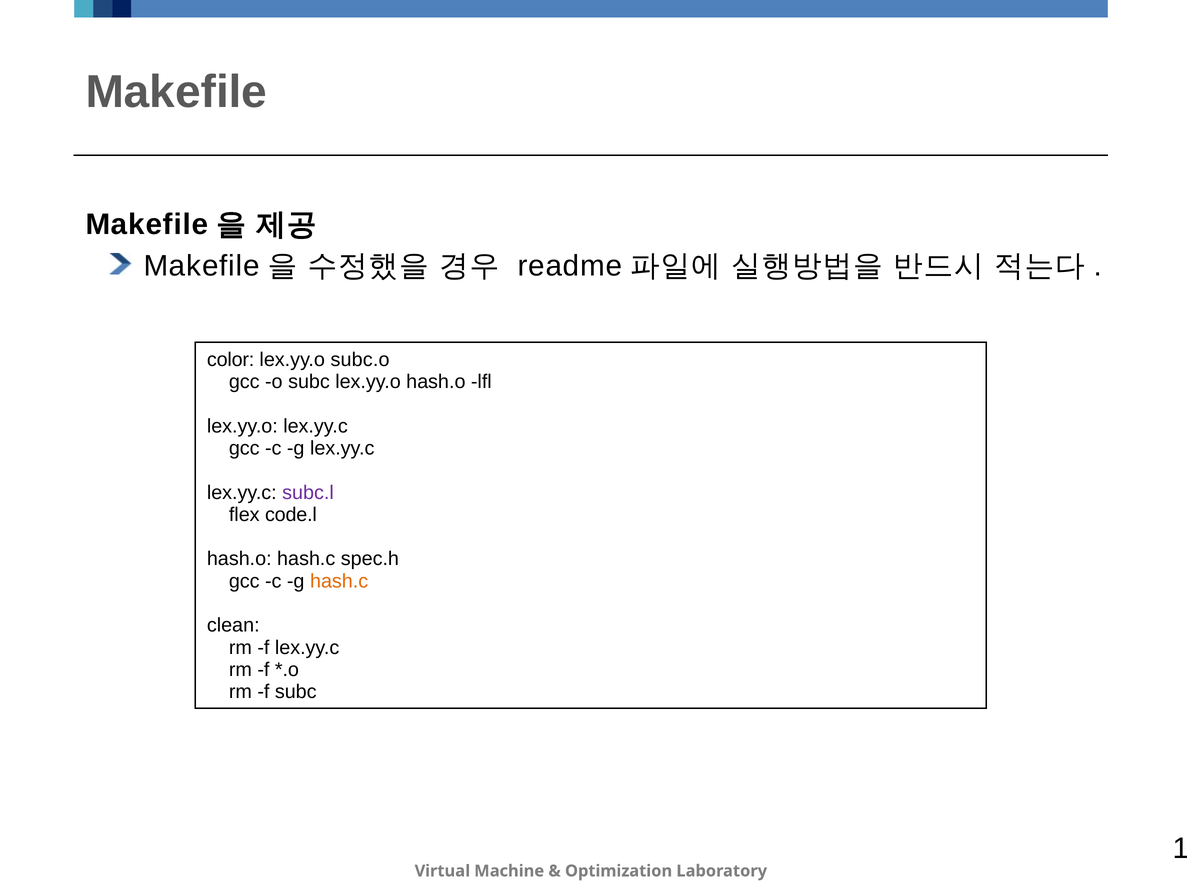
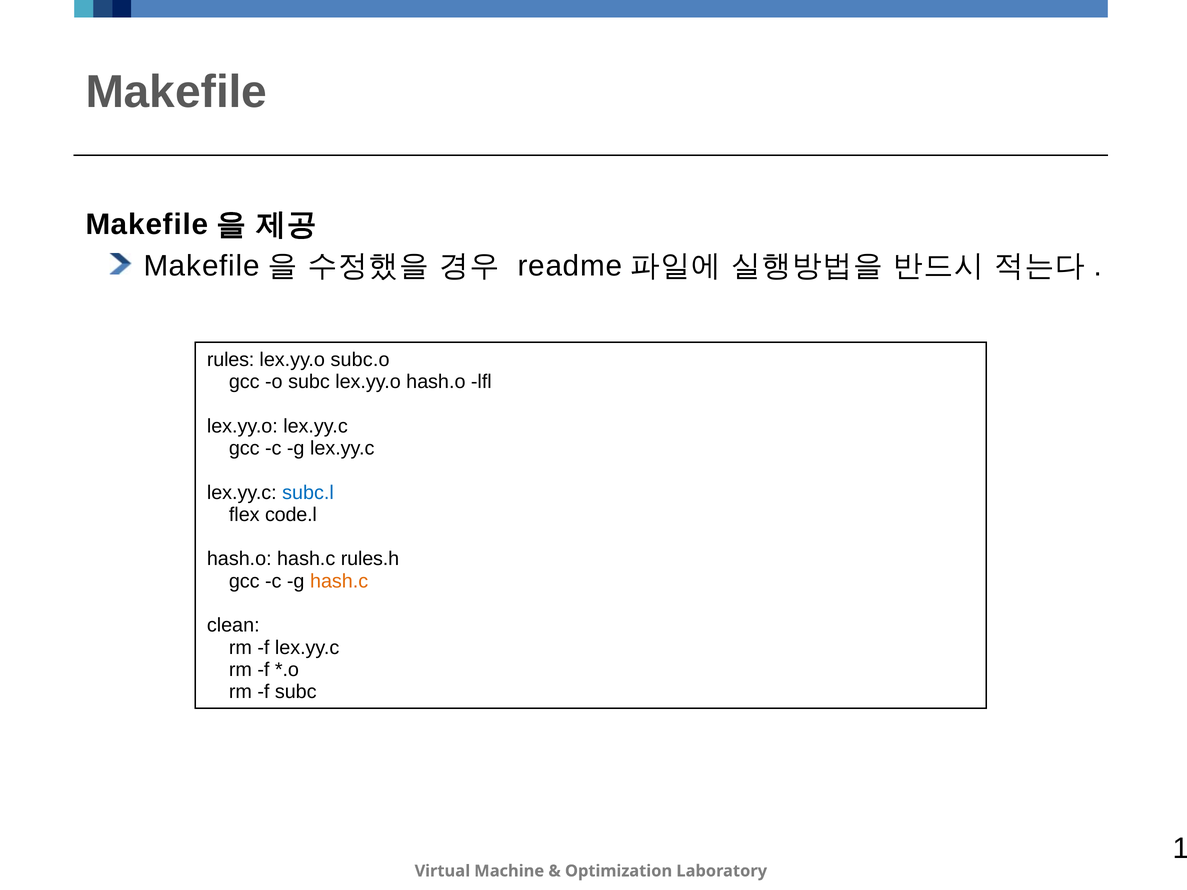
color: color -> rules (231, 360)
subc.l colour: purple -> blue (308, 493)
spec.h: spec.h -> rules.h (370, 559)
